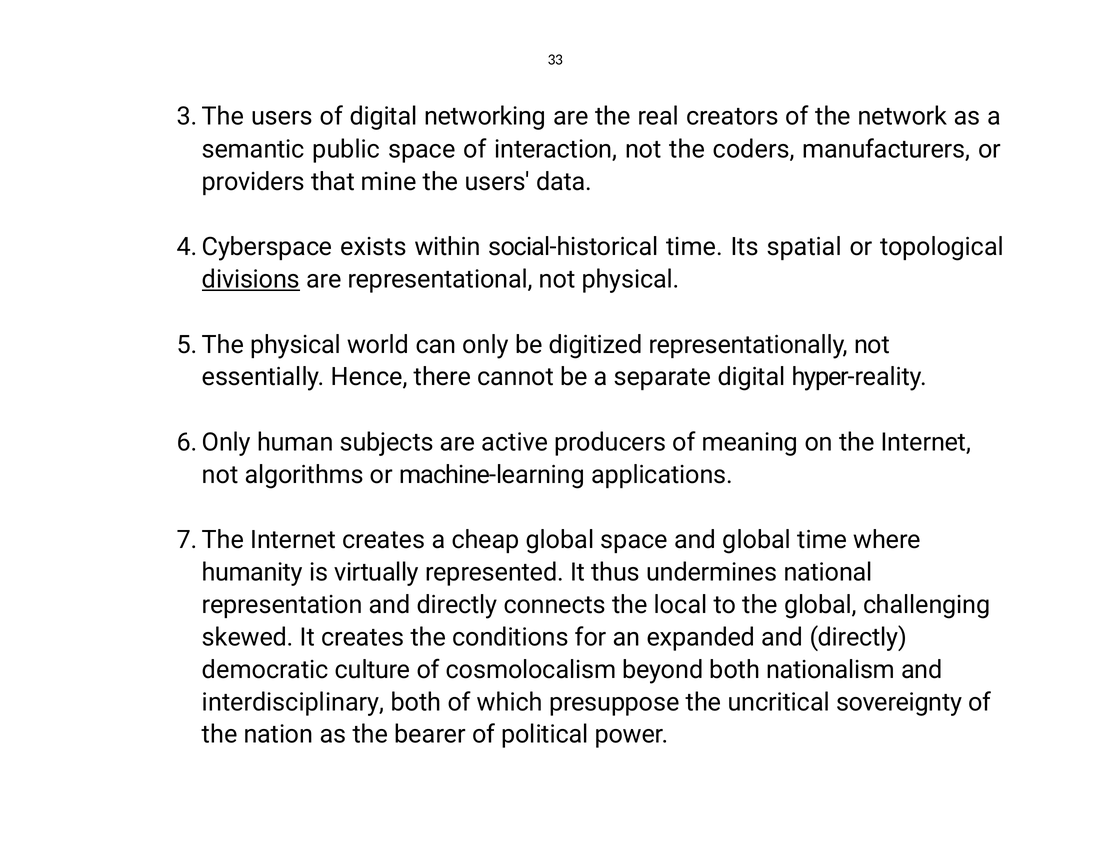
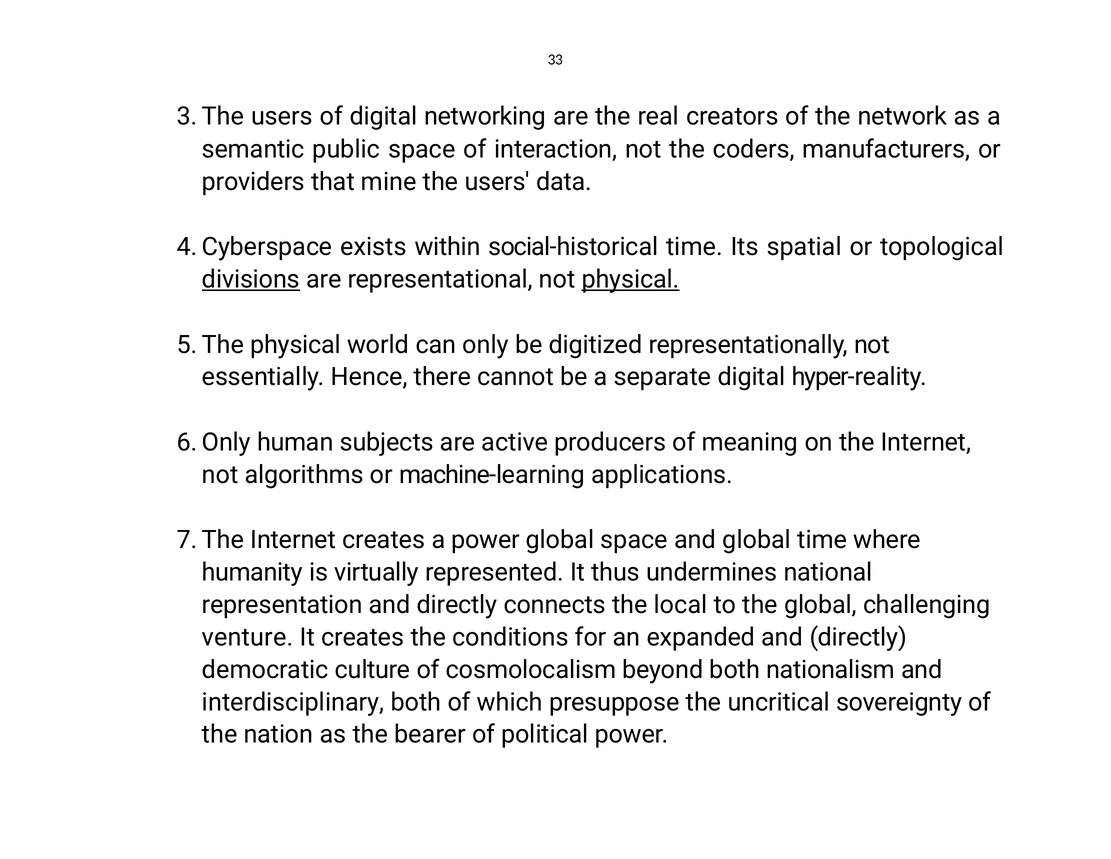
physical underline: none -> present (631, 279)
a cheap: cheap -> power (486, 540)
skewed: skewed -> venture (248, 637)
